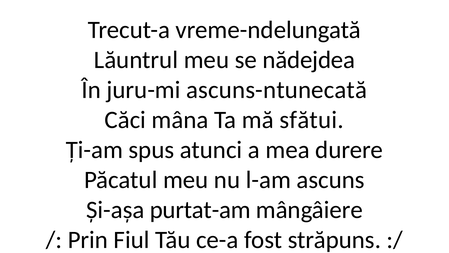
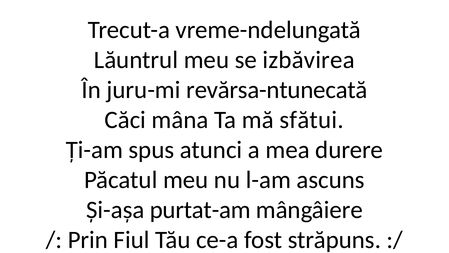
nădejdea: nădejdea -> izbăvirea (309, 60)
ascuns-ntunecată: ascuns-ntunecată -> revărsa-ntunecată (277, 90)
